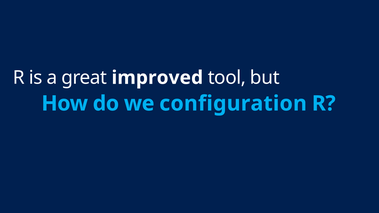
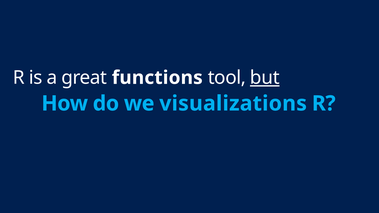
improved: improved -> functions (157, 78)
but underline: none -> present (265, 78)
configuration: configuration -> visualizations (233, 104)
